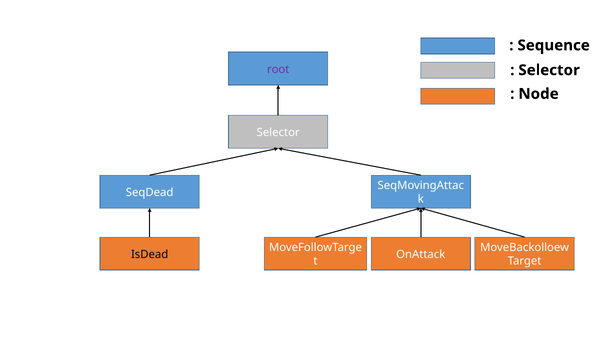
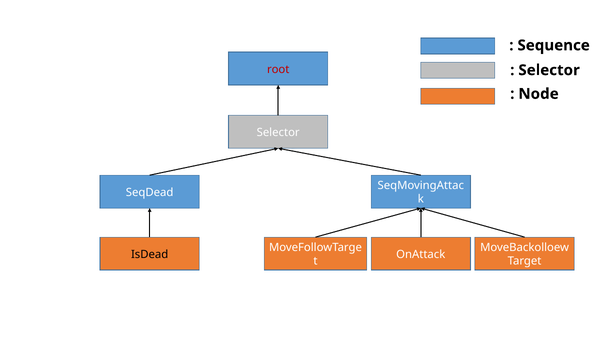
root colour: purple -> red (278, 69)
